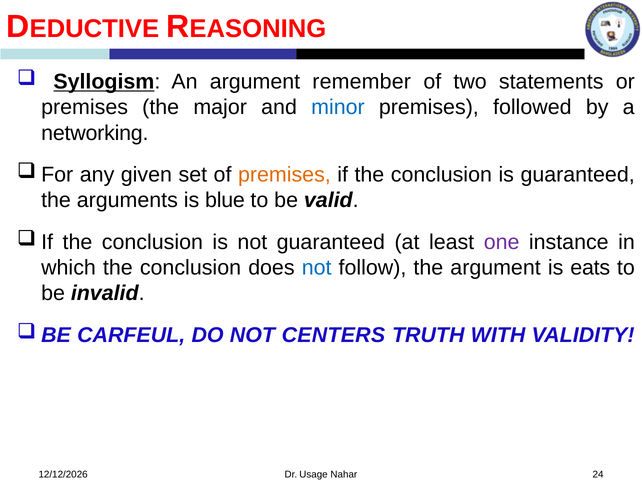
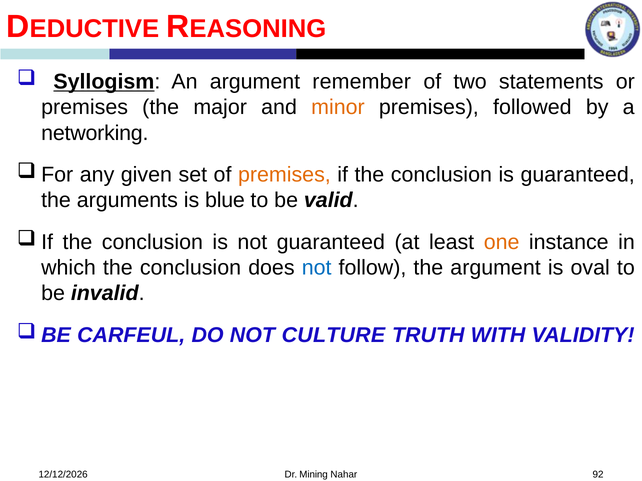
minor colour: blue -> orange (338, 107)
one colour: purple -> orange (502, 242)
eats: eats -> oval (590, 268)
CENTERS: CENTERS -> CULTURE (333, 335)
Usage: Usage -> Mining (314, 475)
24: 24 -> 92 (598, 475)
